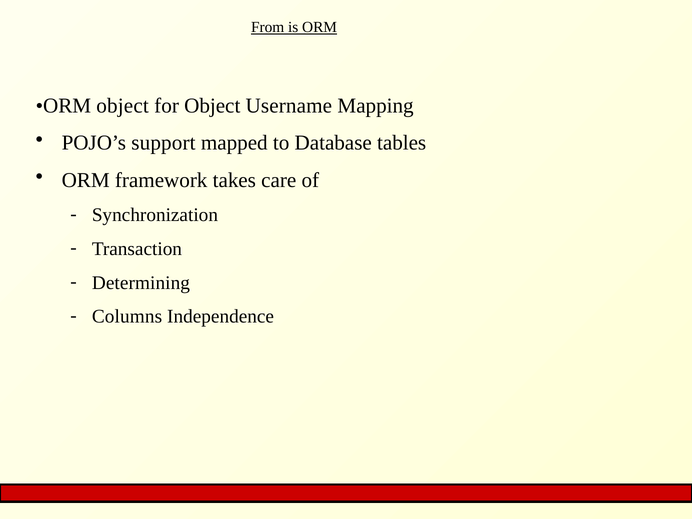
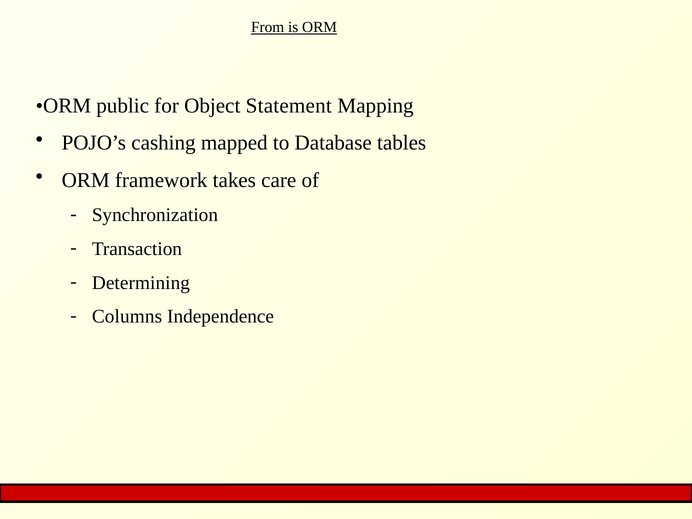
ORM object: object -> public (123, 106)
Username: Username -> Statement (289, 106)
support: support -> cashing (164, 143)
